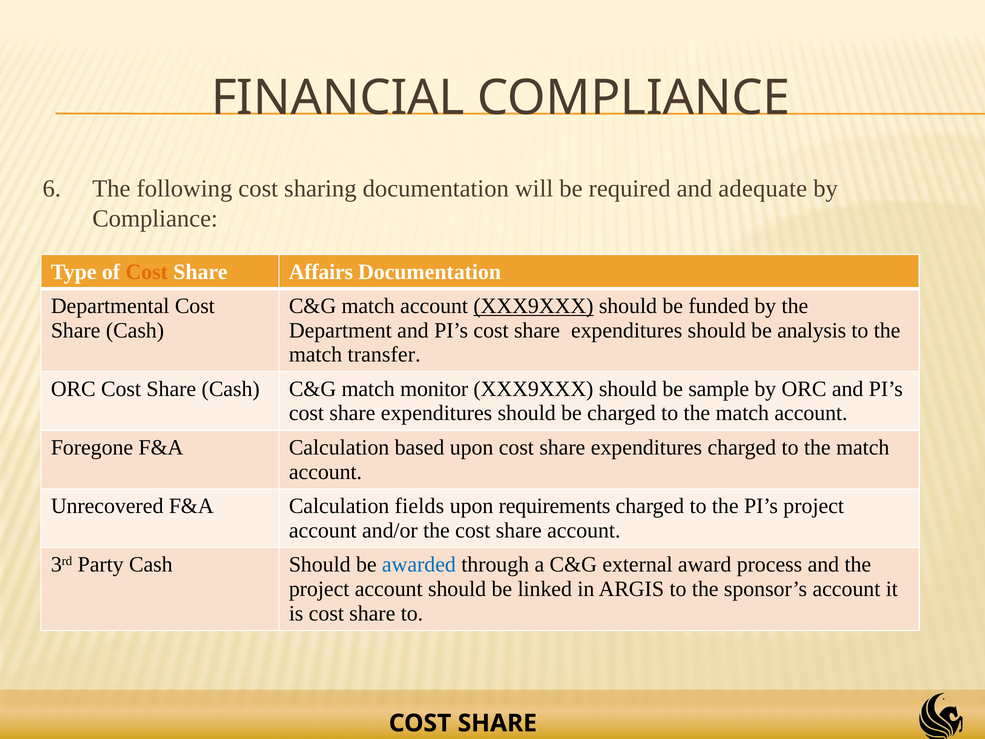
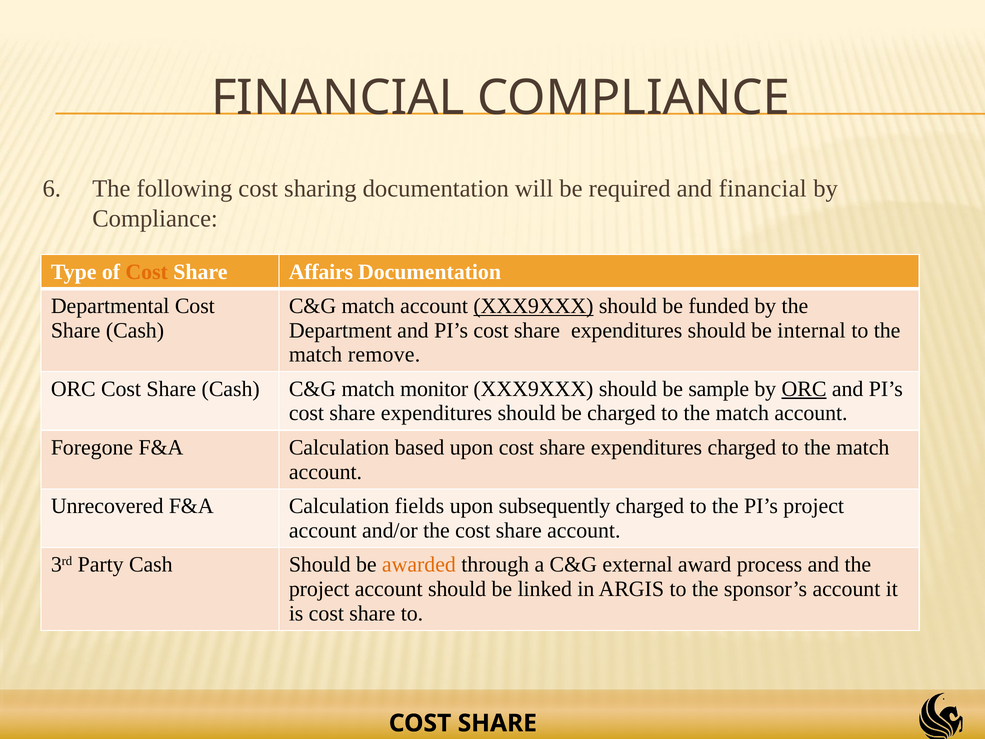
and adequate: adequate -> financial (763, 189)
analysis: analysis -> internal (811, 330)
transfer: transfer -> remove (384, 355)
ORC underline: none -> present (804, 389)
requirements: requirements -> subsequently (555, 506)
awarded colour: blue -> orange (419, 565)
